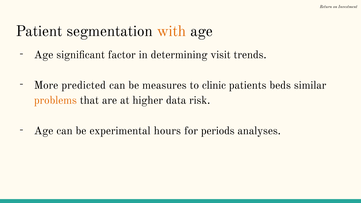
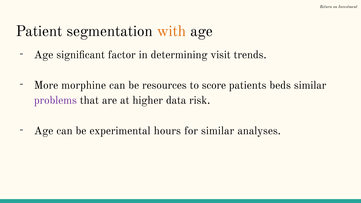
predicted: predicted -> morphine (84, 85)
measures: measures -> resources (164, 85)
clinic: clinic -> score (214, 85)
problems colour: orange -> purple (55, 100)
for periods: periods -> similar (218, 131)
